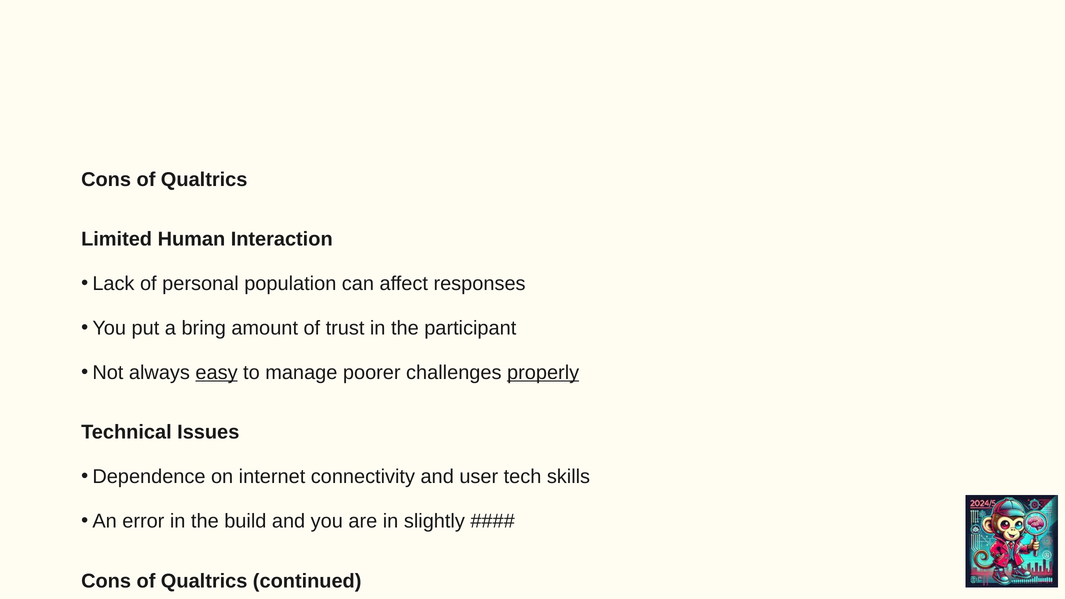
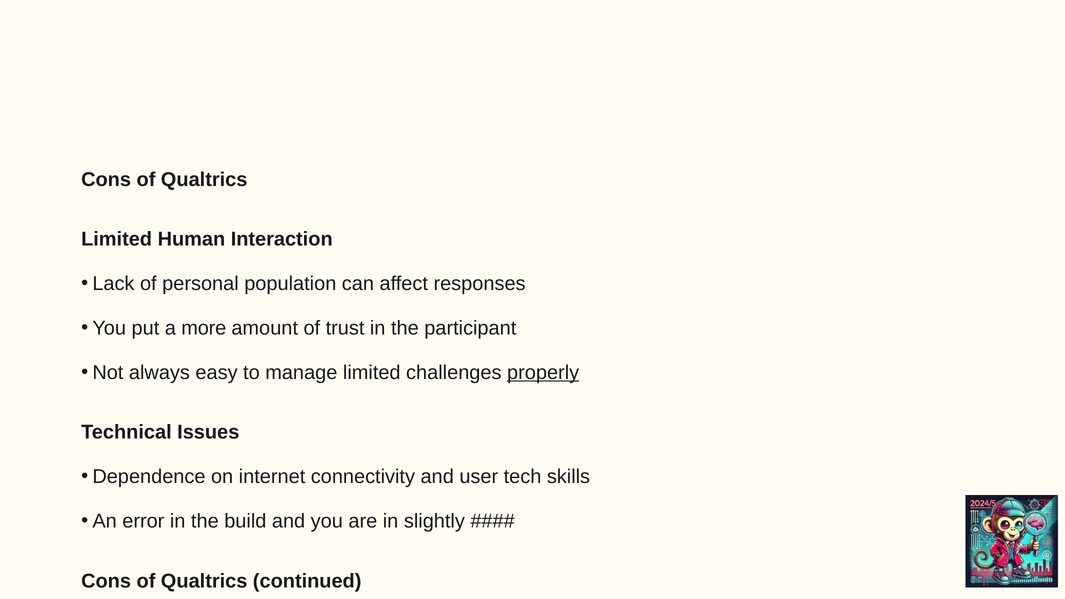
bring: bring -> more (204, 328)
easy underline: present -> none (217, 373)
manage poorer: poorer -> limited (372, 373)
